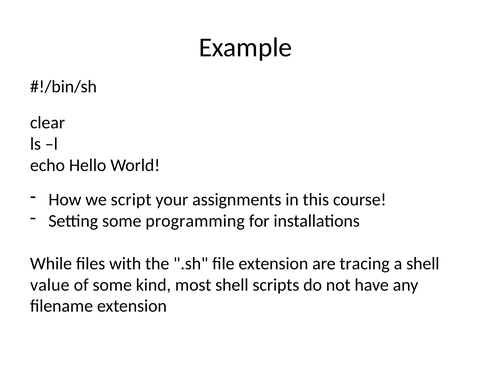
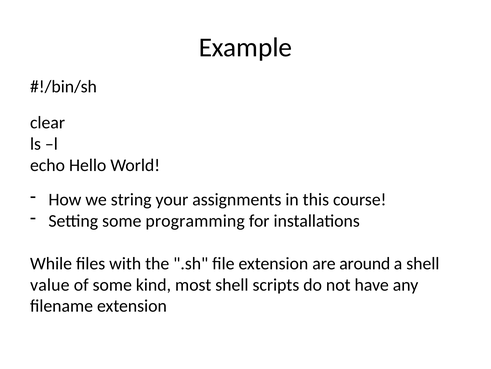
script: script -> string (131, 199)
tracing: tracing -> around (365, 263)
